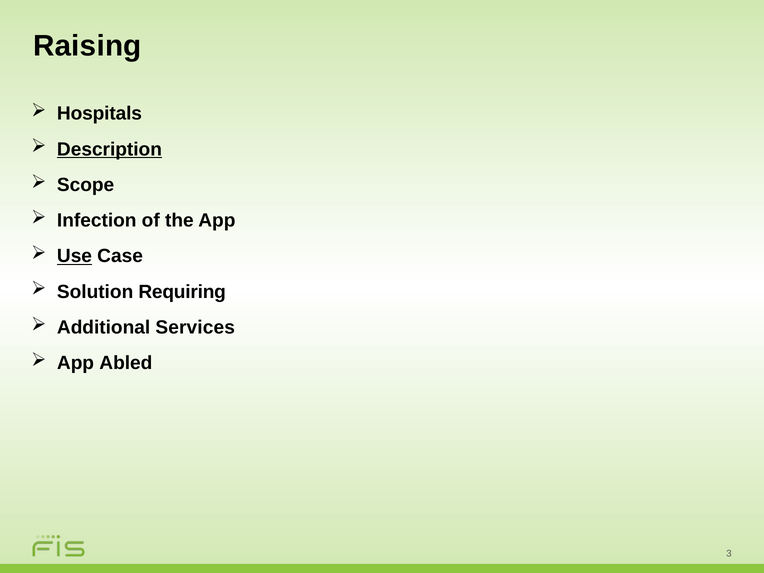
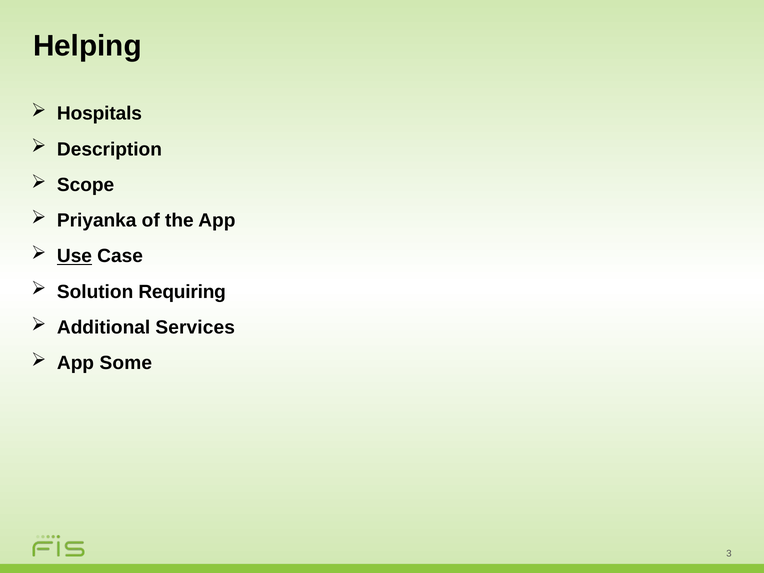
Raising: Raising -> Helping (87, 46)
Description underline: present -> none (109, 149)
Infection: Infection -> Priyanka (97, 221)
Abled: Abled -> Some (126, 363)
